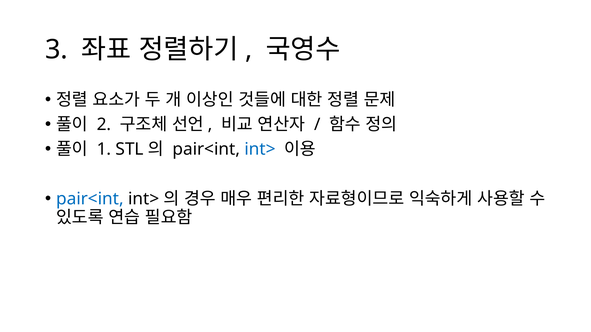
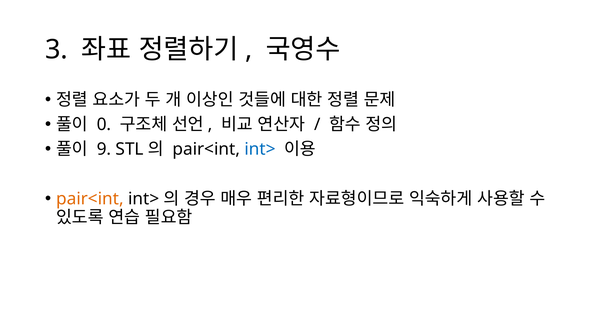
2: 2 -> 0 (104, 125)
1: 1 -> 9 (104, 149)
pair<int colour: blue -> orange (90, 199)
